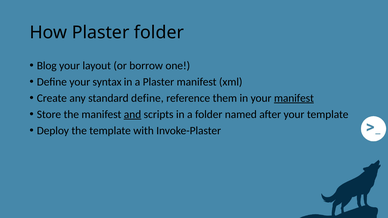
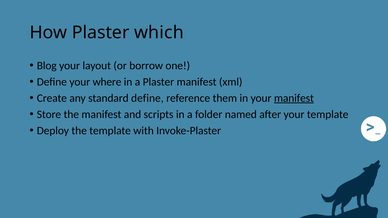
Plaster folder: folder -> which (159, 33)
syntax: syntax -> where (107, 82)
and underline: present -> none (133, 114)
